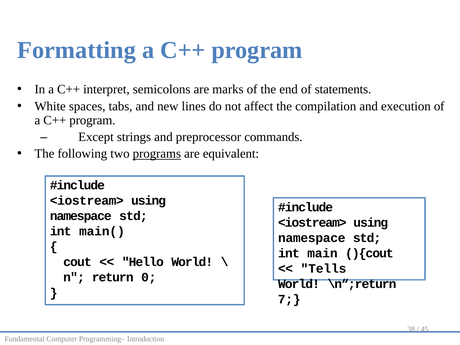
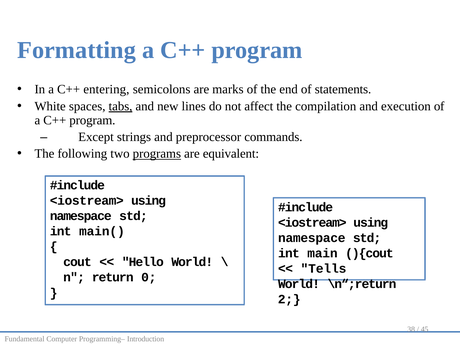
interpret: interpret -> entering (106, 89)
tabs underline: none -> present (121, 106)
7: 7 -> 2 (289, 299)
